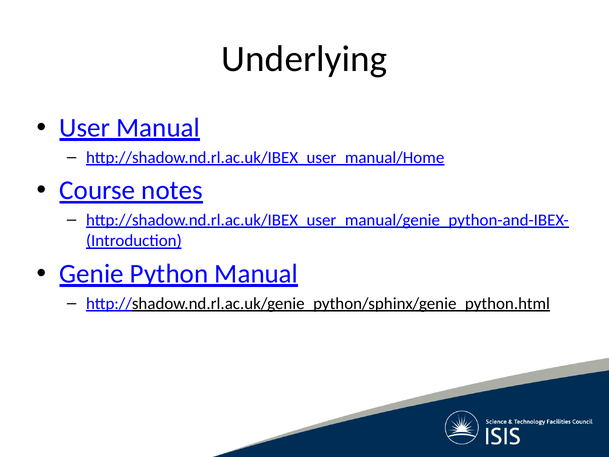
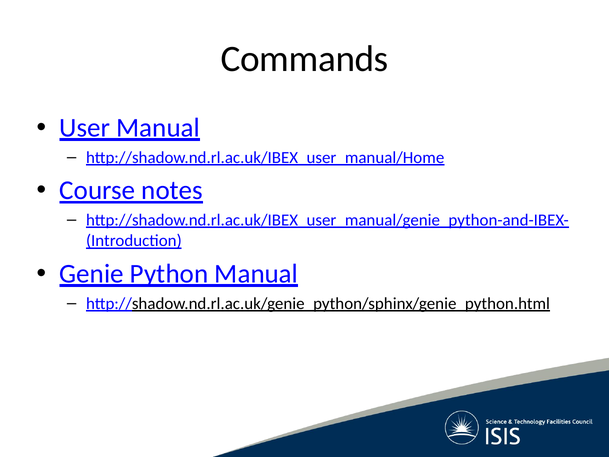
Underlying: Underlying -> Commands (305, 59)
